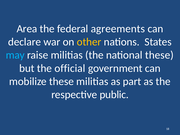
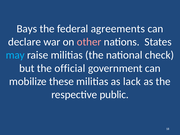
Area: Area -> Bays (27, 29)
other colour: yellow -> pink (89, 42)
national these: these -> check (159, 55)
part: part -> lack (132, 81)
